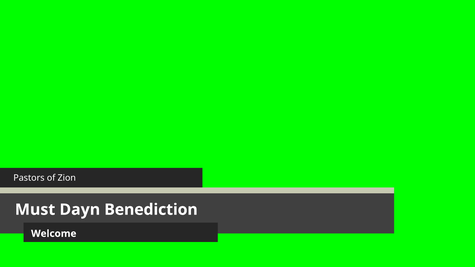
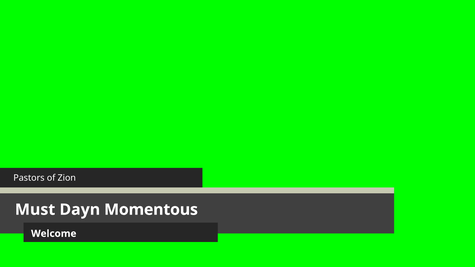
Benediction: Benediction -> Momentous (151, 210)
